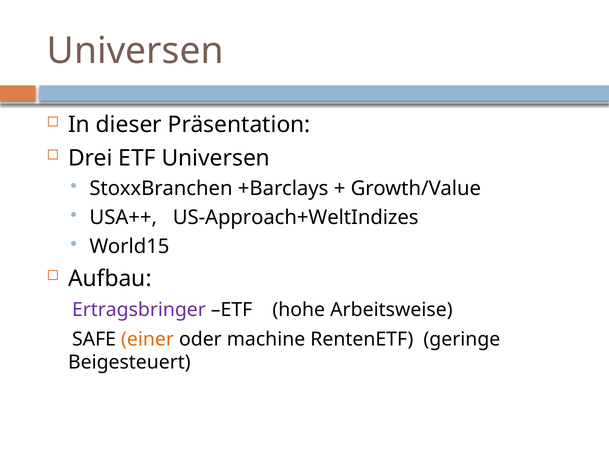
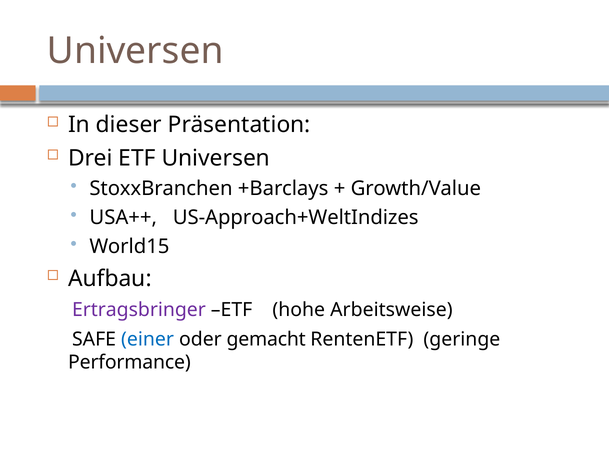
einer colour: orange -> blue (148, 339)
machine: machine -> gemacht (266, 339)
Beigesteuert: Beigesteuert -> Performance (129, 362)
